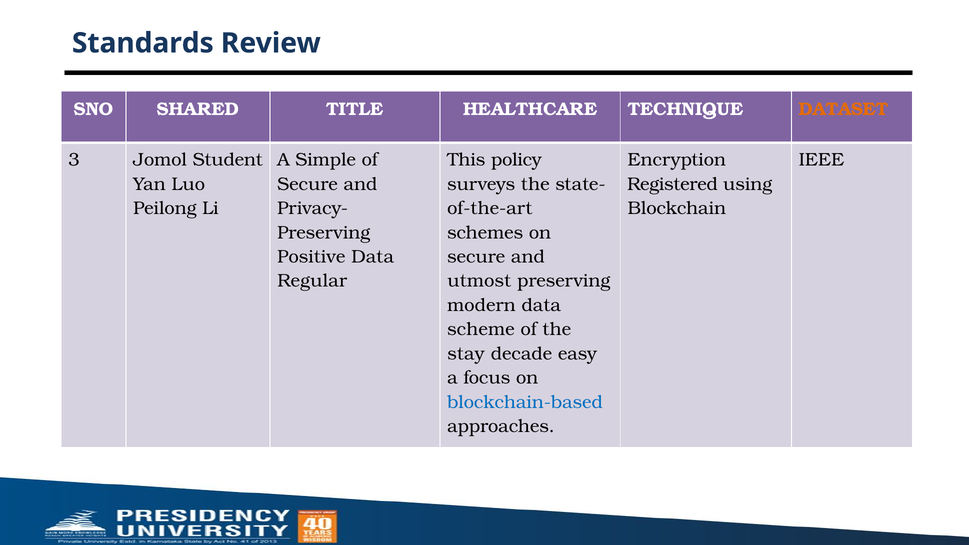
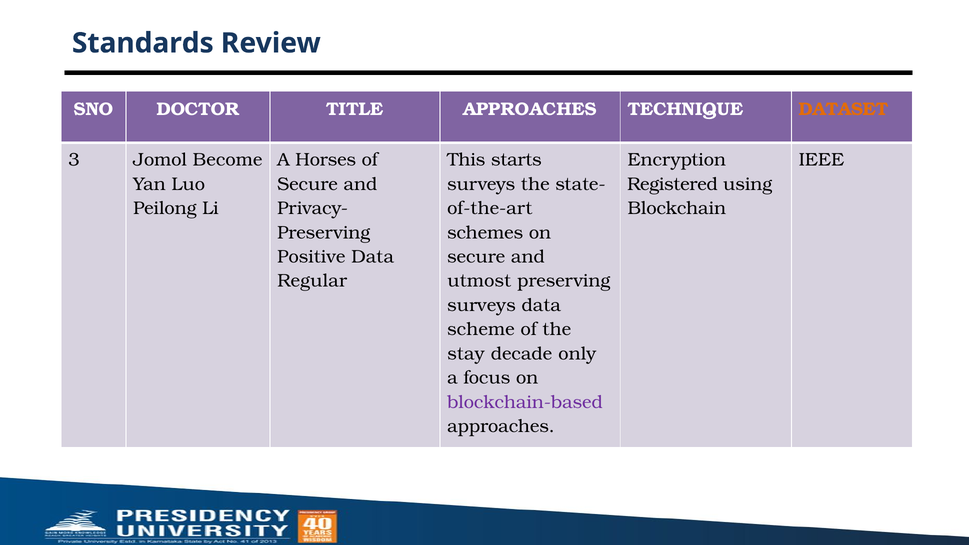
SHARED: SHARED -> DOCTOR (198, 109)
TITLE HEALTHCARE: HEALTHCARE -> APPROACHES (530, 109)
Student: Student -> Become (228, 160)
Simple: Simple -> Horses (326, 160)
policy: policy -> starts (516, 160)
modern: modern -> surveys (481, 305)
easy: easy -> only (577, 354)
blockchain-based colour: blue -> purple (525, 402)
